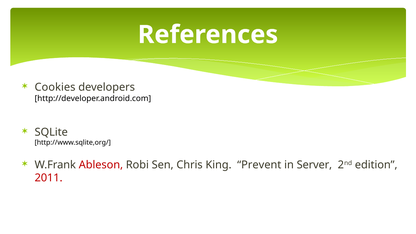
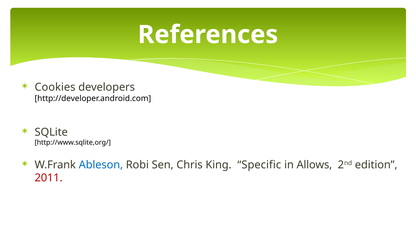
Ableson colour: red -> blue (101, 165)
Prevent: Prevent -> Specific (259, 165)
Server: Server -> Allows (314, 165)
